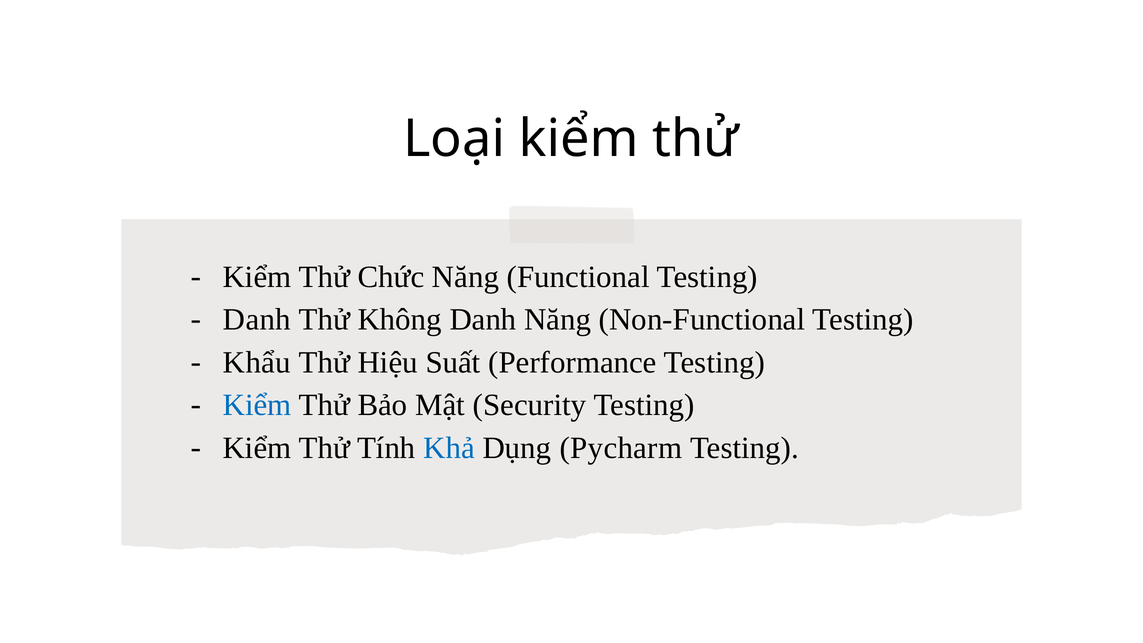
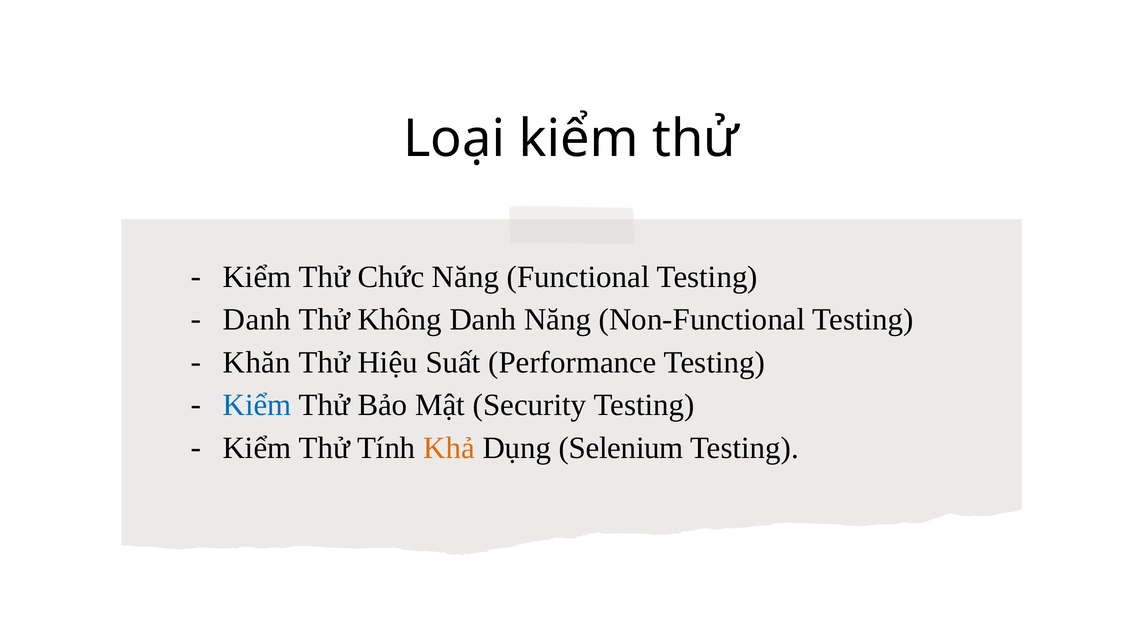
Khẩu: Khẩu -> Khăn (257, 362)
Khả colour: blue -> orange (449, 448)
Pycharm: Pycharm -> Selenium (621, 448)
